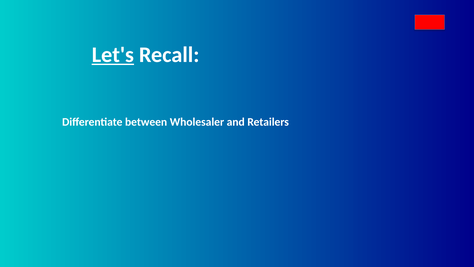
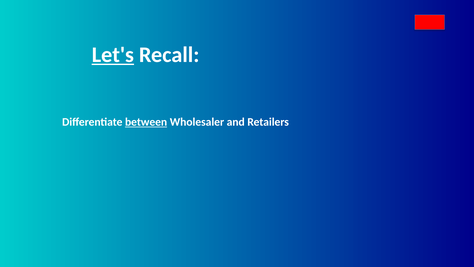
between underline: none -> present (146, 122)
